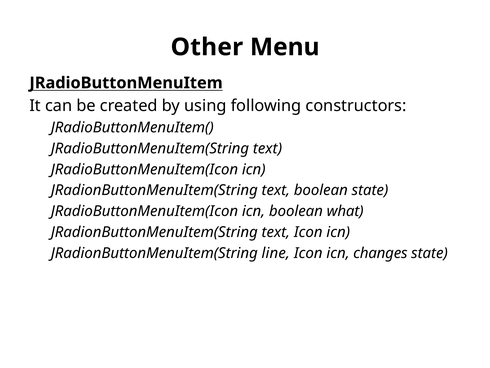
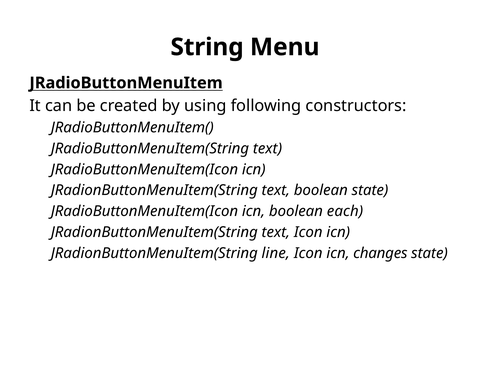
Other: Other -> String (207, 47)
what: what -> each (345, 211)
